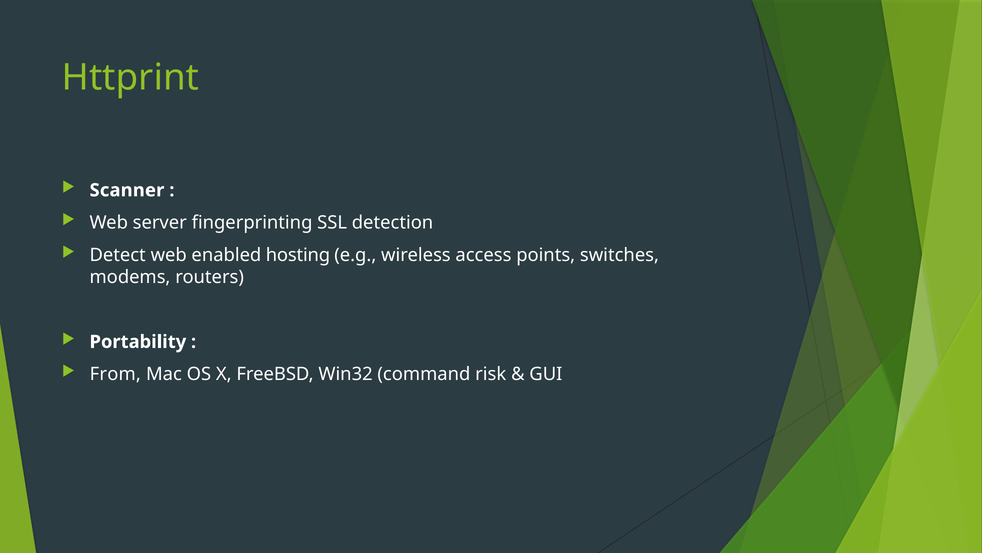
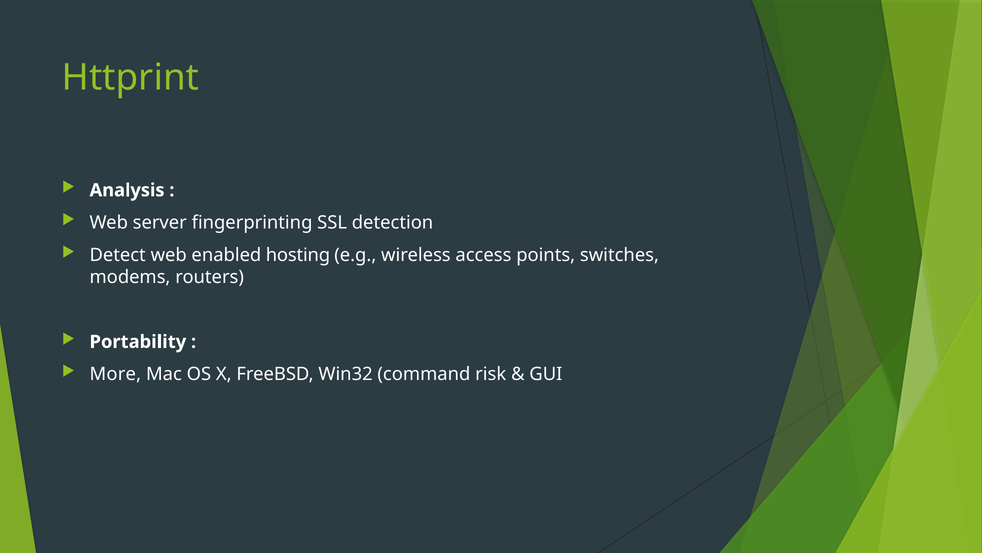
Scanner: Scanner -> Analysis (127, 190)
From: From -> More (115, 374)
